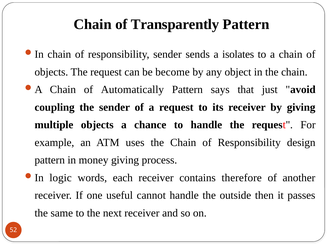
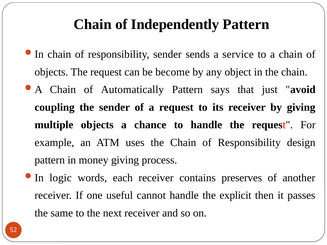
Transparently: Transparently -> Independently (175, 24)
isolates: isolates -> service (238, 54)
therefore: therefore -> preserves (242, 178)
outside: outside -> explicit (235, 196)
